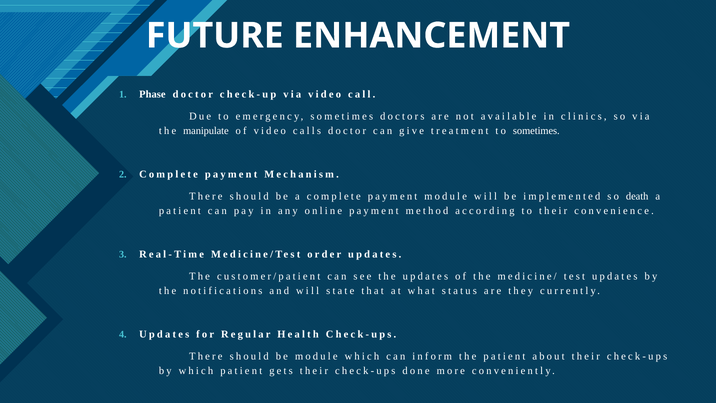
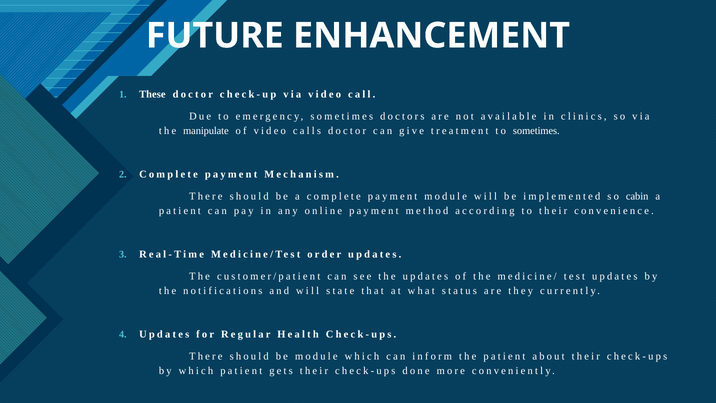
Phase: Phase -> These (152, 94)
death: death -> cabin (637, 196)
